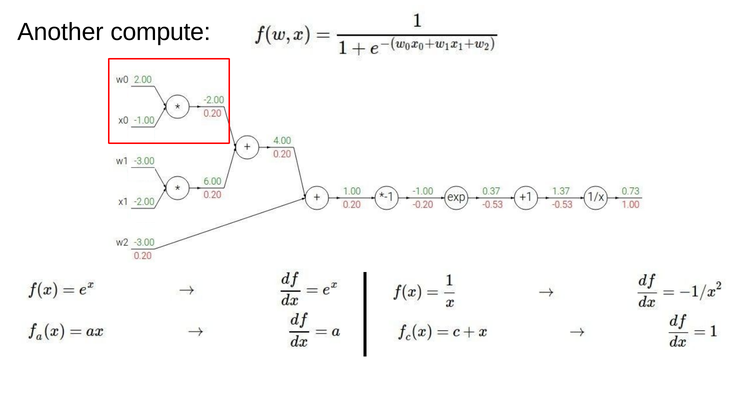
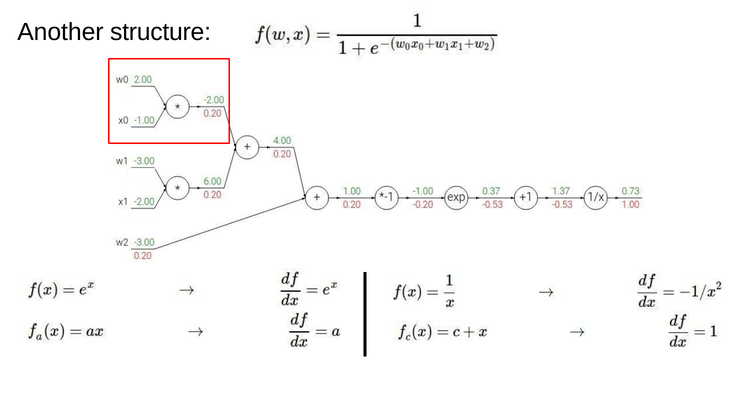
compute: compute -> structure (161, 32)
